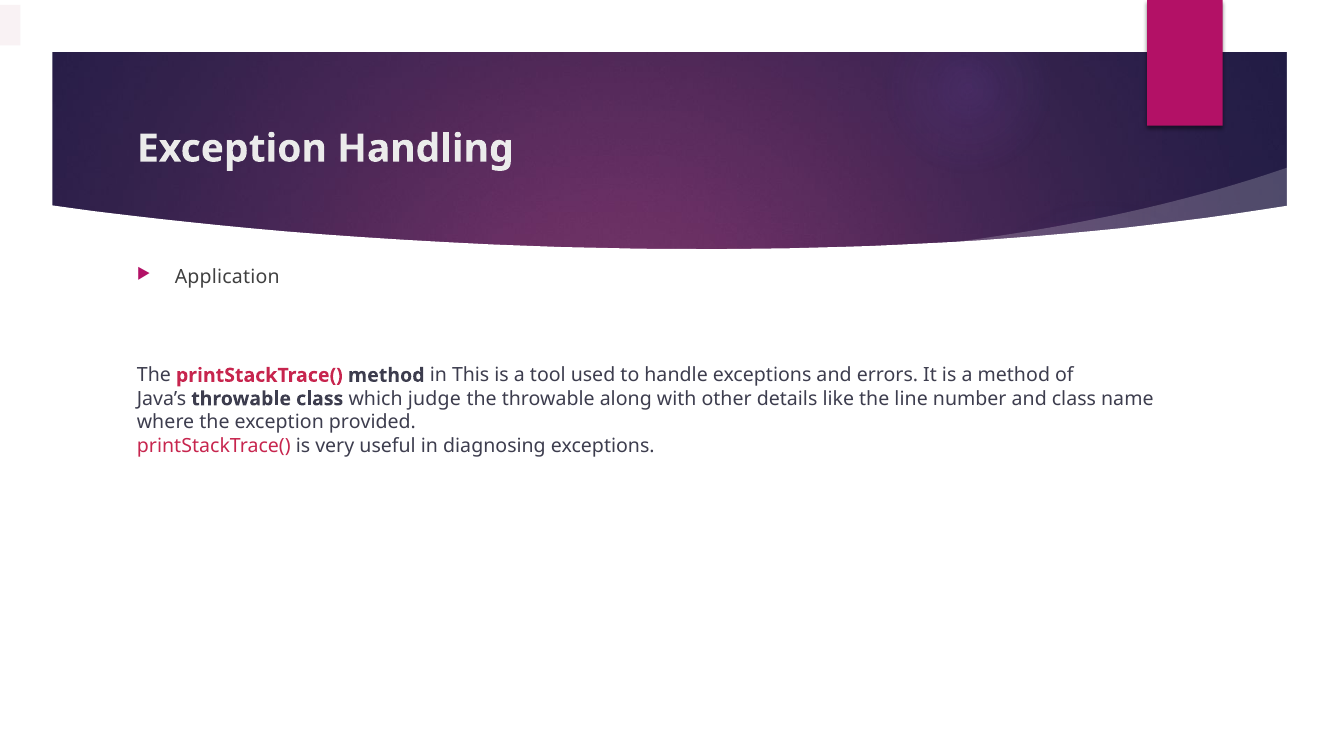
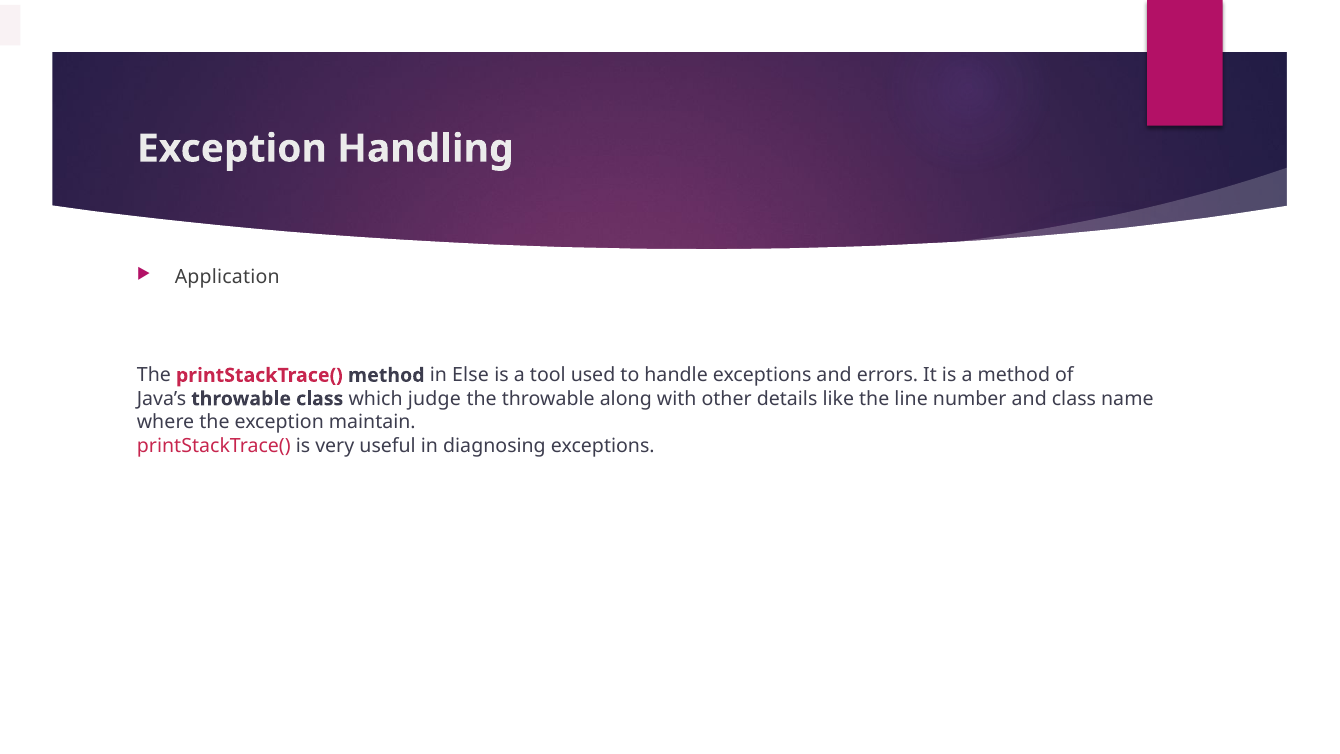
This: This -> Else (471, 375)
provided: provided -> maintain (372, 422)
